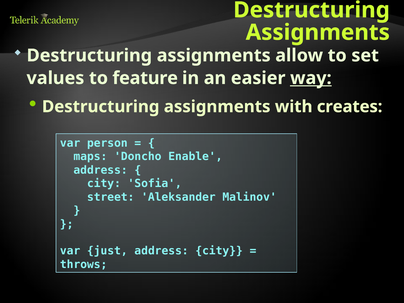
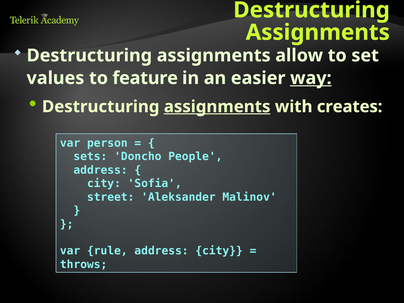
assignments underline: none -> present (217, 107)
maps: maps -> sets (90, 157)
Enable: Enable -> People (195, 157)
just: just -> rule (107, 251)
